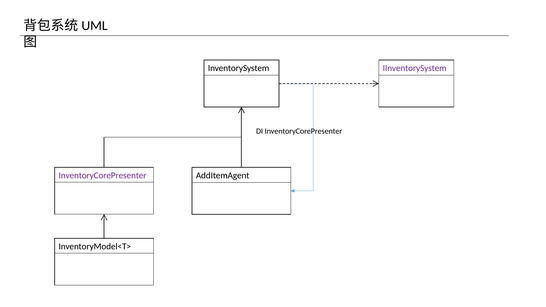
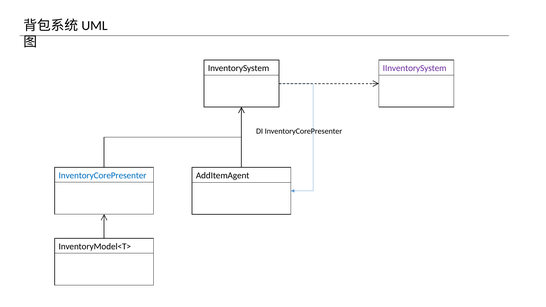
InventoryCorePresenter colour: purple -> blue (103, 176)
